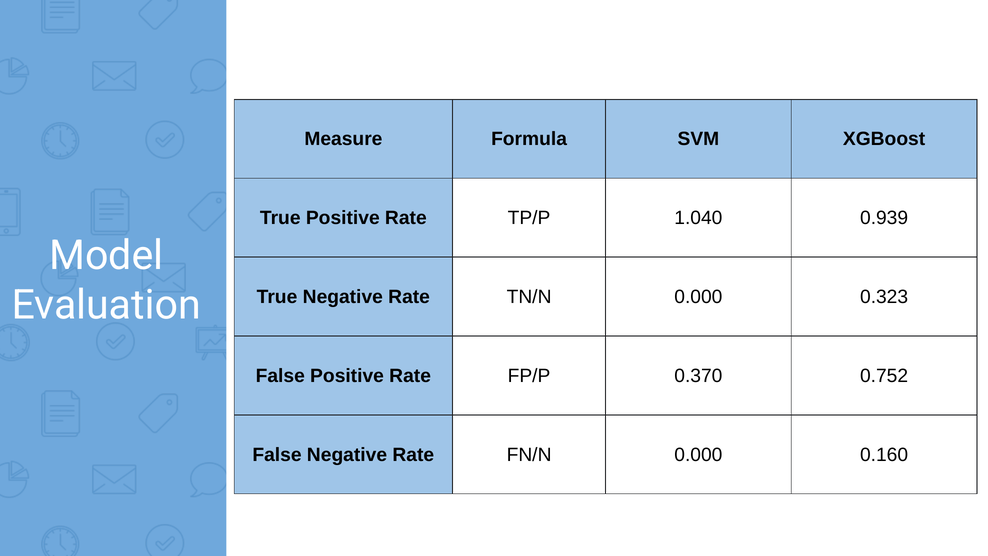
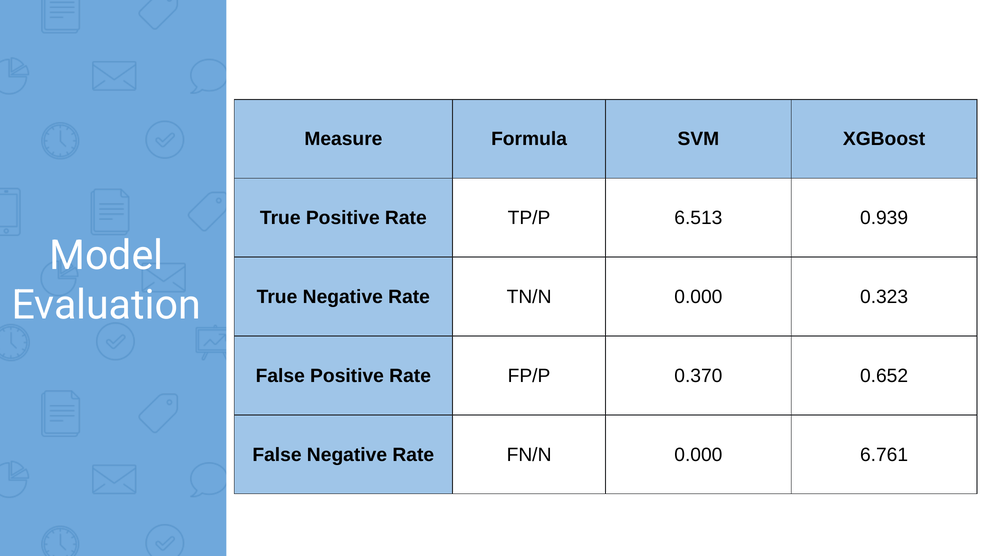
1.040: 1.040 -> 6.513 (698, 218)
0.752: 0.752 -> 0.652 (884, 376)
0.160: 0.160 -> 6.761 (884, 454)
